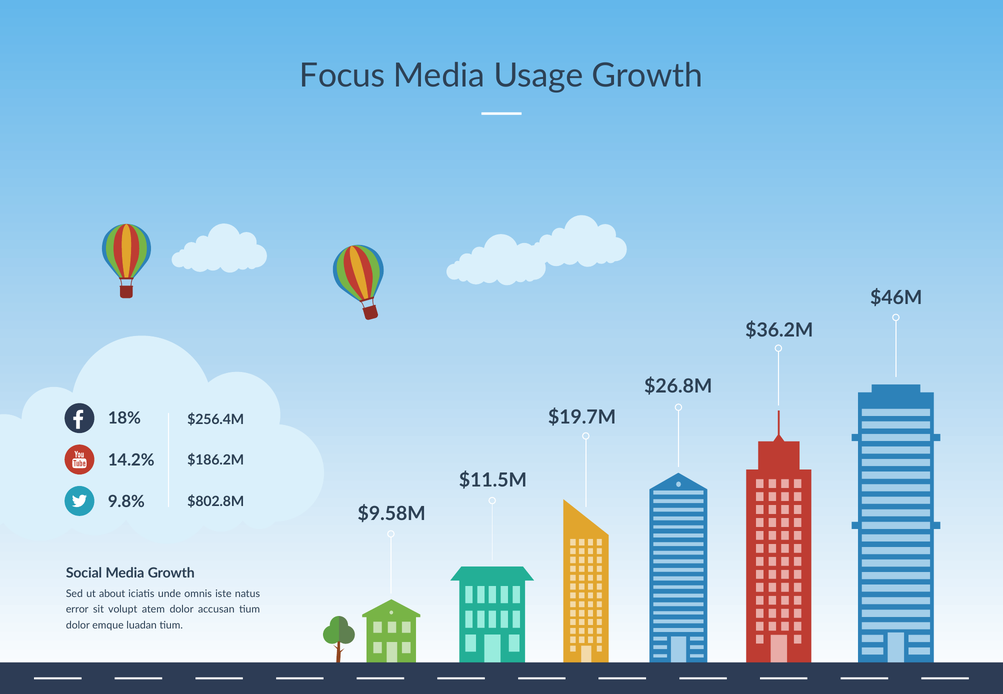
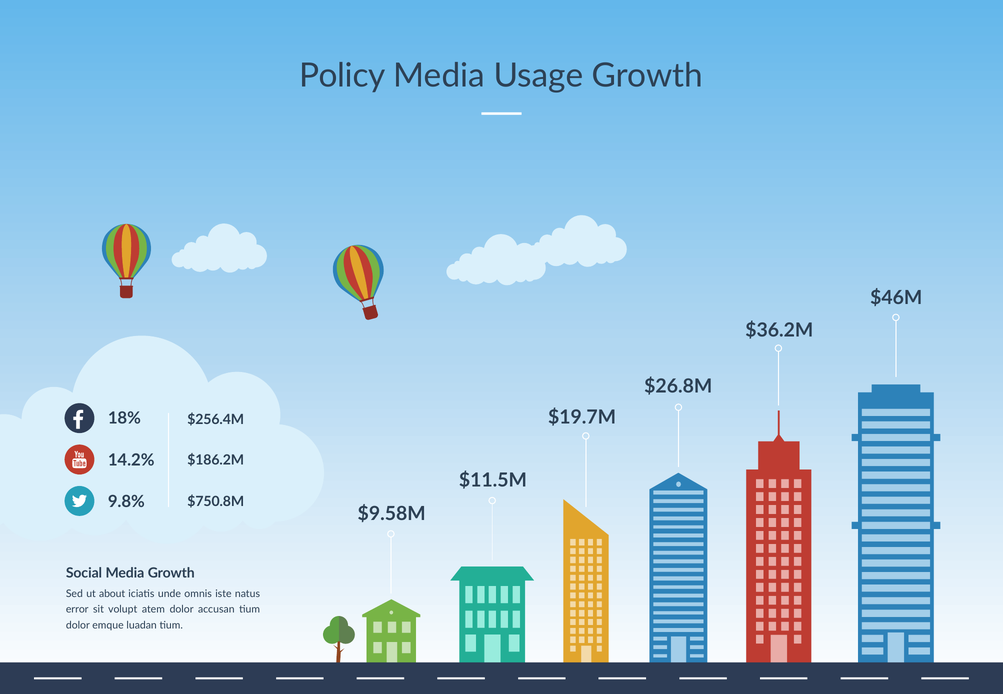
Focus: Focus -> Policy (342, 76)
$802.8M: $802.8M -> $750.8M (216, 502)
